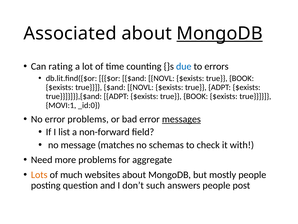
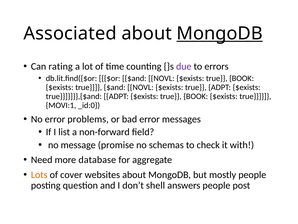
due colour: blue -> purple (184, 66)
messages underline: present -> none (181, 119)
matches: matches -> promise (116, 145)
more problems: problems -> database (97, 159)
much: much -> cover (71, 174)
such: such -> shell (156, 185)
